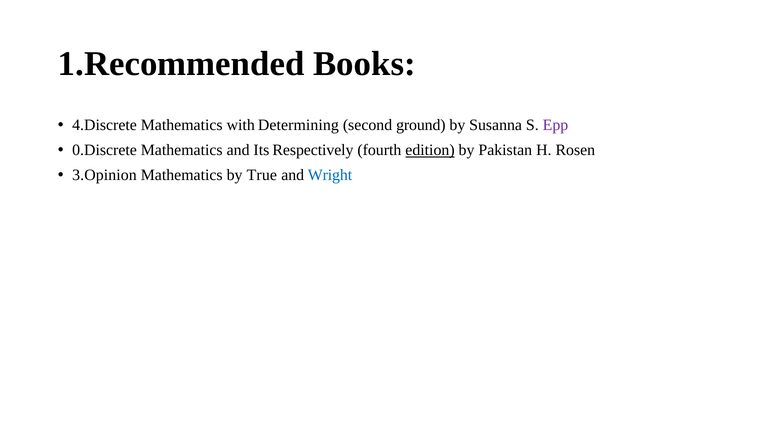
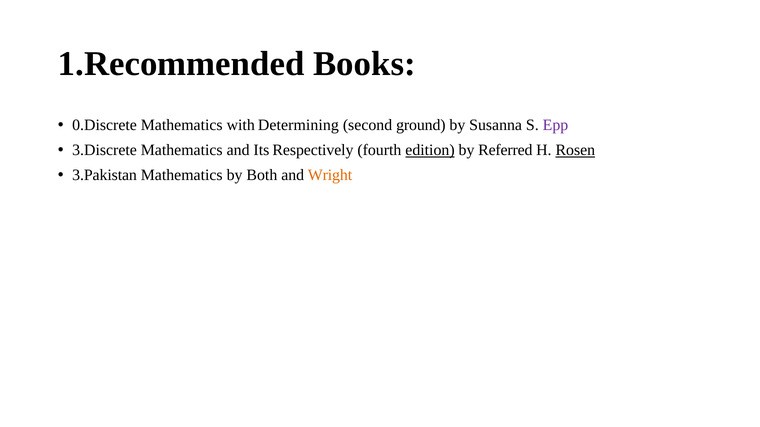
4.Discrete: 4.Discrete -> 0.Discrete (105, 125)
0.Discrete: 0.Discrete -> 3.Discrete (105, 150)
Pakistan: Pakistan -> Referred (505, 150)
Rosen underline: none -> present (575, 150)
3.Opinion: 3.Opinion -> 3.Pakistan (105, 175)
True: True -> Both (262, 175)
Wright colour: blue -> orange (330, 175)
